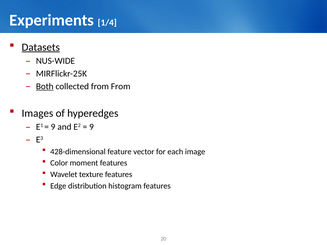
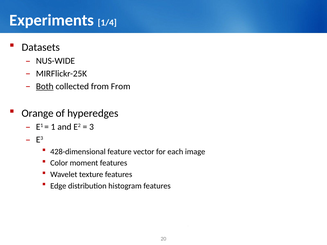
Datasets underline: present -> none (41, 47)
Images: Images -> Orange (38, 113)
9: 9 -> 1 (53, 127)
9: 9 -> 3 (92, 127)
